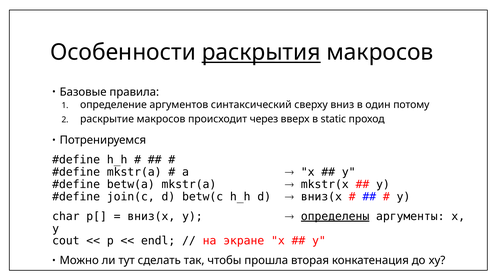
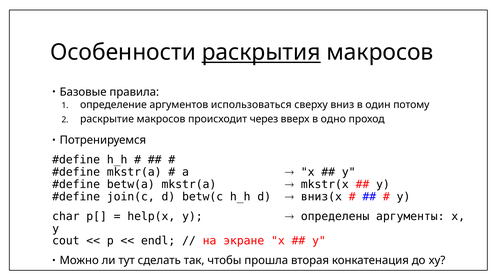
синтаксический: синтаксический -> использоваться (251, 105)
static: static -> одно (333, 119)
вниз(x: вниз(x -> help(x (151, 216)
определены underline: present -> none (335, 216)
